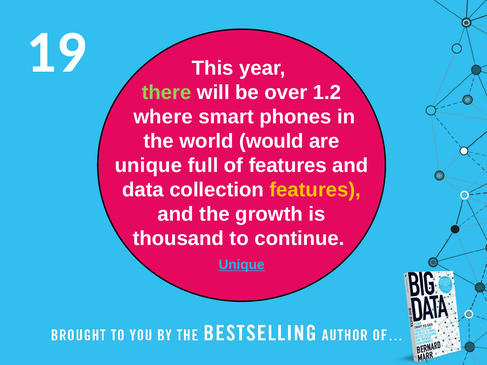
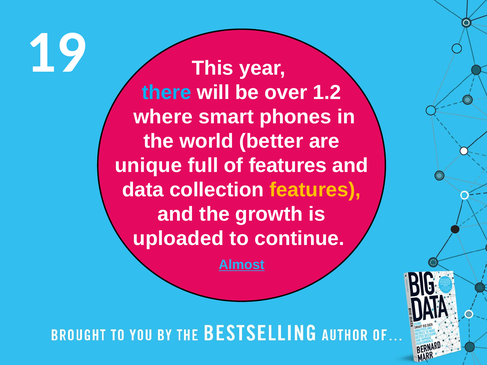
there colour: light green -> light blue (167, 93)
would: would -> better (271, 141)
thousand: thousand -> uploaded (178, 239)
Unique: Unique -> Almost (242, 265)
